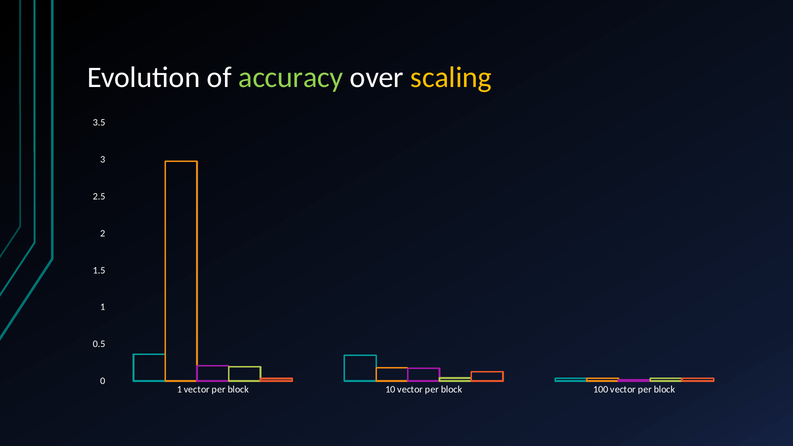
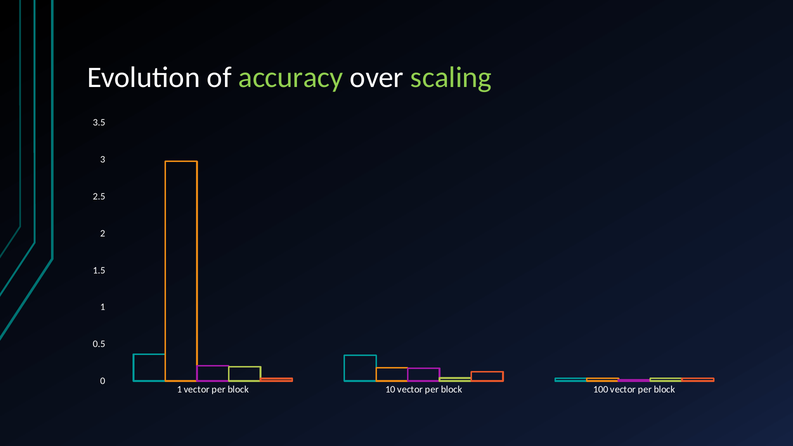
scaling colour: yellow -> light green (451, 77)
